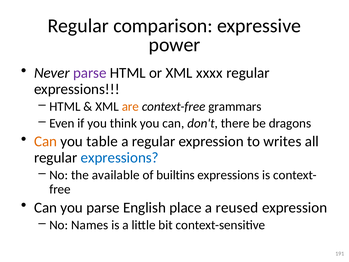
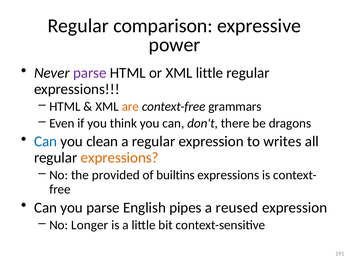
XML xxxx: xxxx -> little (209, 73)
Can colour: orange -> blue (46, 141)
table: table -> clean (102, 141)
expressions colour: blue -> orange (120, 158)
available: available -> provided (116, 175)
place: place -> pipes (185, 207)
Names: Names -> Longer (90, 225)
